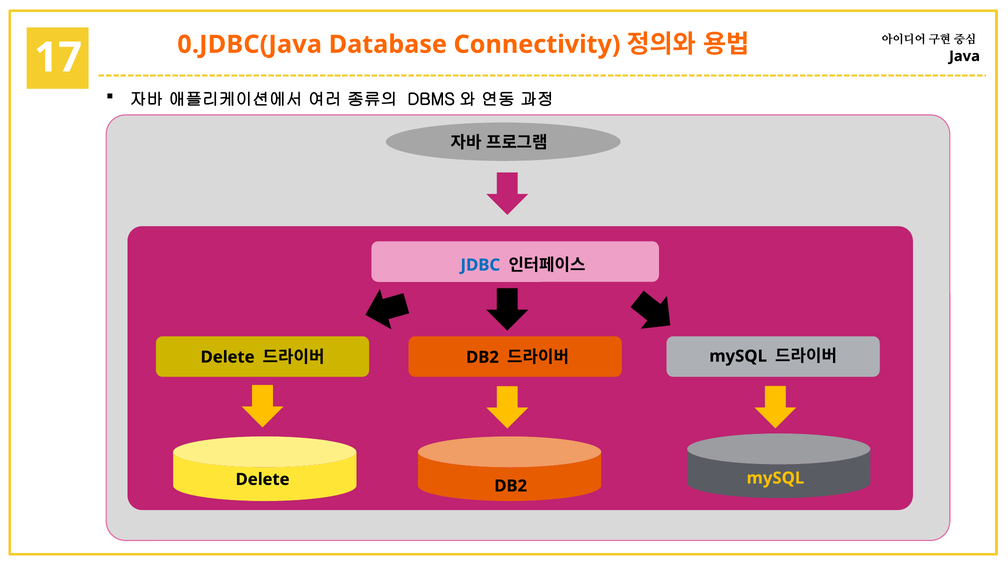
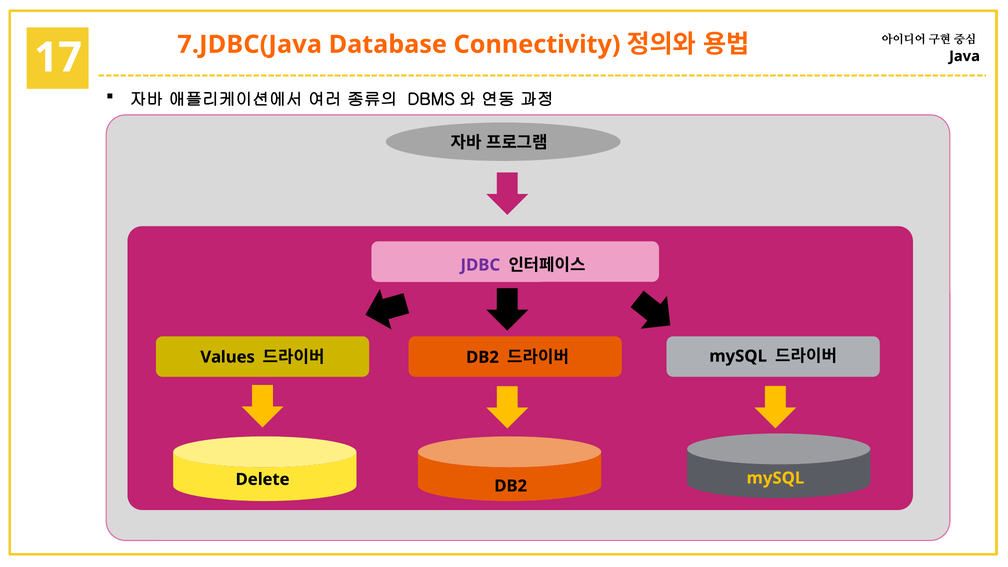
0.JDBC(Java: 0.JDBC(Java -> 7.JDBC(Java (250, 44)
JDBC colour: blue -> purple (480, 265)
Delete: Delete -> Values (228, 357)
